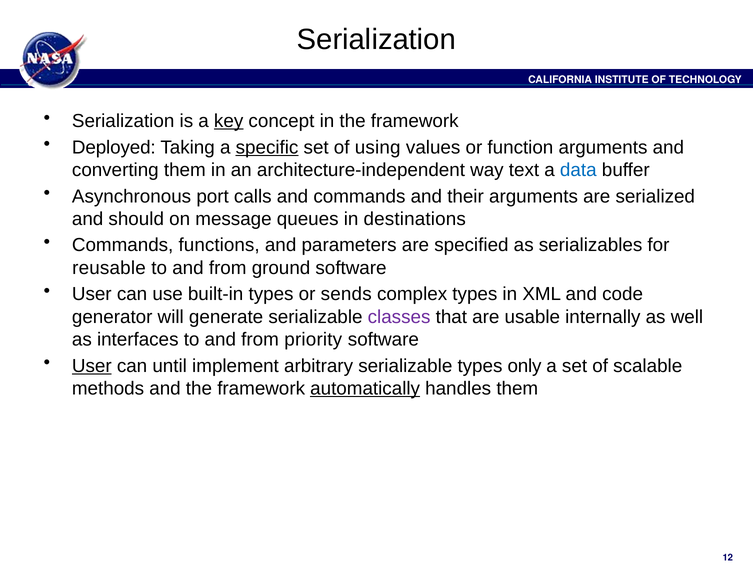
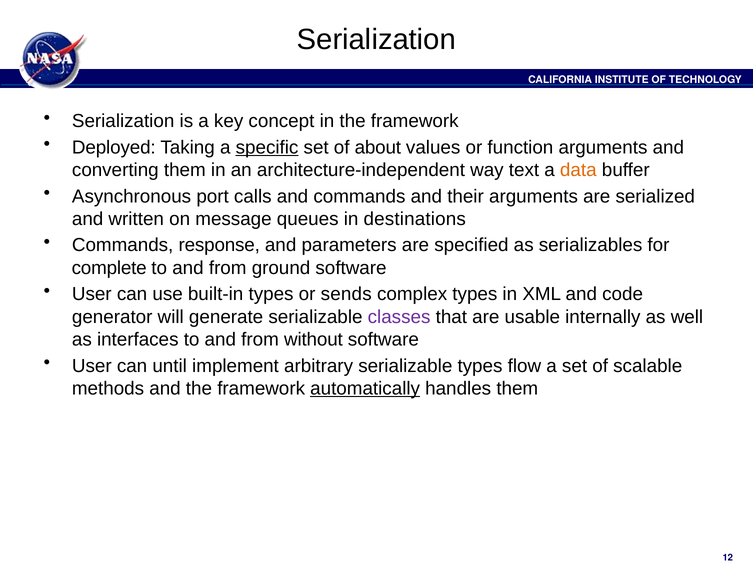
key underline: present -> none (229, 121)
using: using -> about (378, 147)
data colour: blue -> orange (578, 170)
should: should -> written (136, 219)
functions: functions -> response (219, 245)
reusable: reusable -> complete (109, 268)
priority: priority -> without (313, 339)
User underline: present -> none (92, 366)
types only: only -> flow (524, 366)
